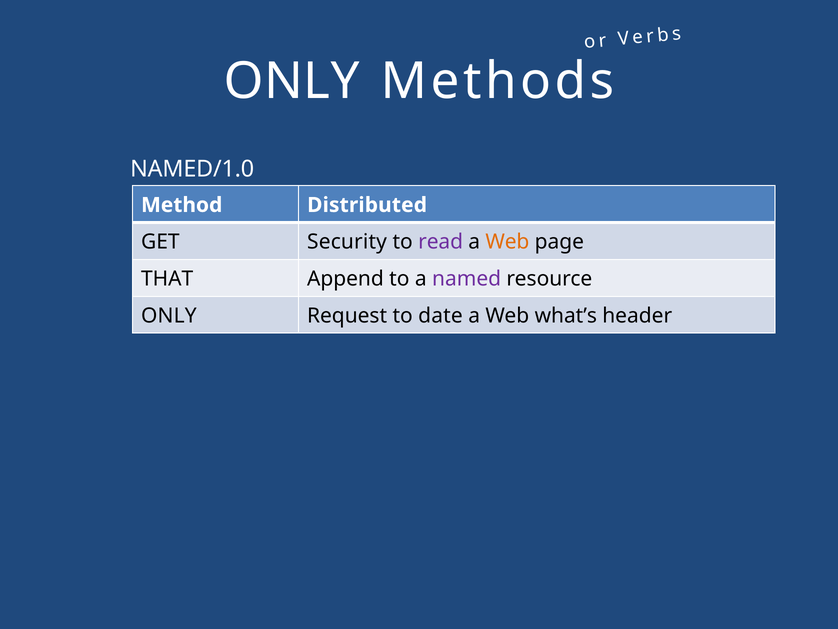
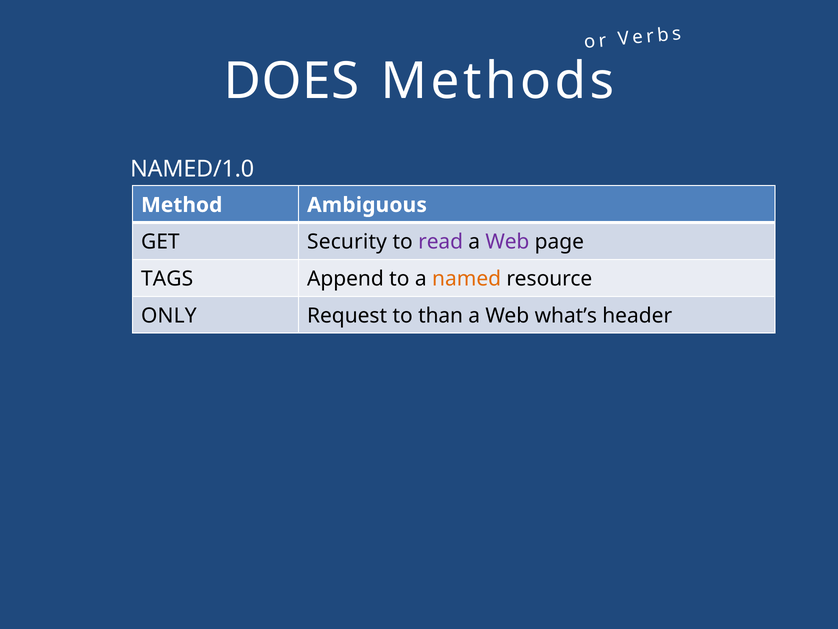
ONLY: ONLY -> DOES (292, 81)
Distributed: Distributed -> Ambiguous (367, 205)
Web colour: orange -> purple (507, 242)
THAT: THAT -> TAGS (167, 279)
named colour: purple -> orange (467, 279)
date: date -> than (441, 316)
